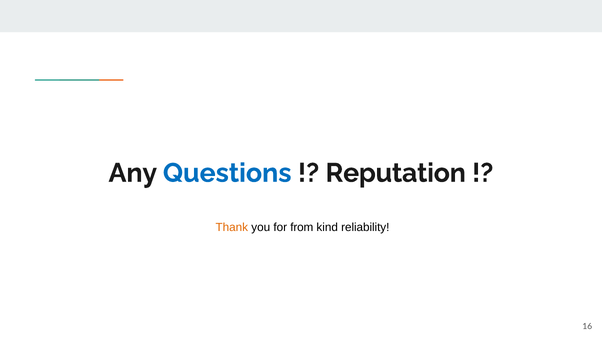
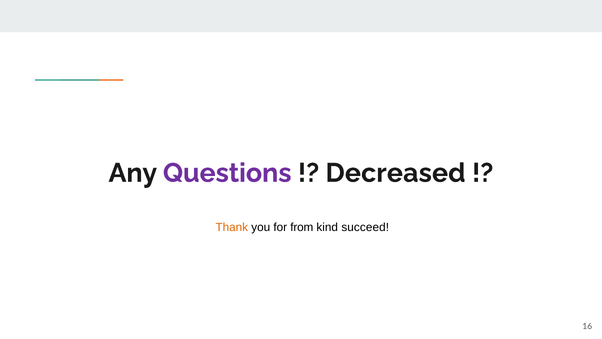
Questions colour: blue -> purple (227, 173)
Reputation: Reputation -> Decreased (396, 173)
reliability: reliability -> succeed (365, 227)
